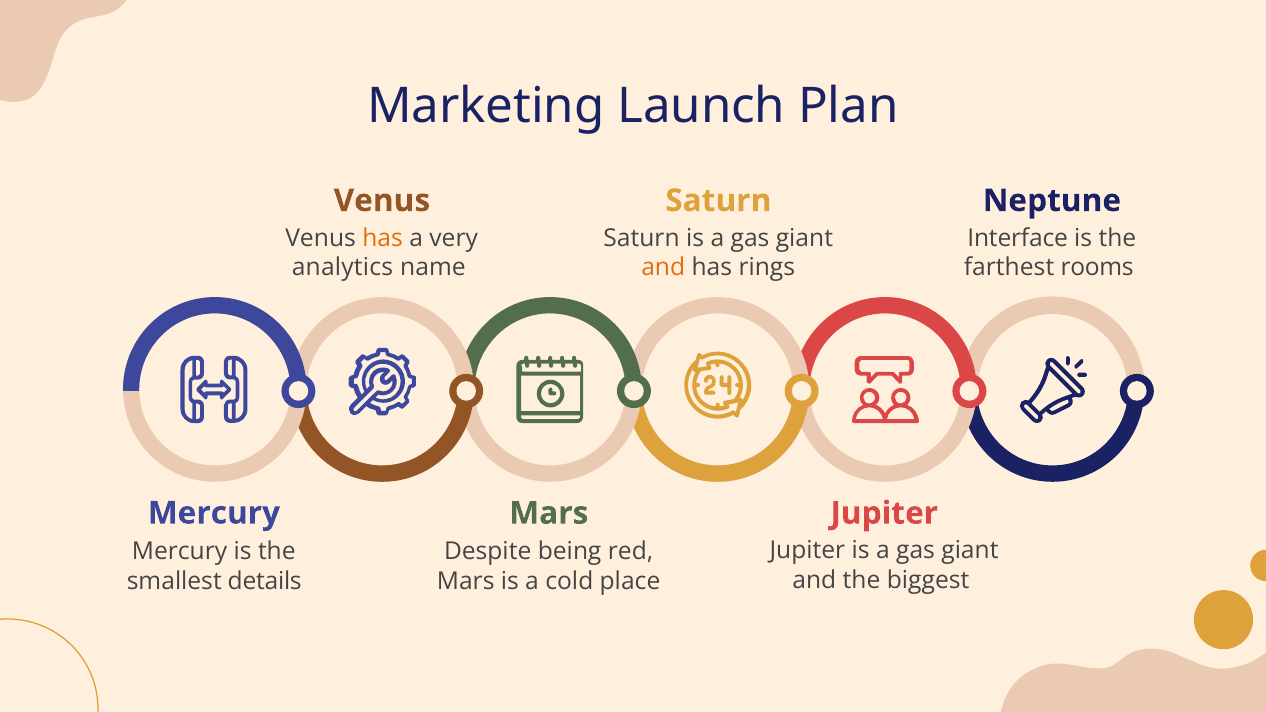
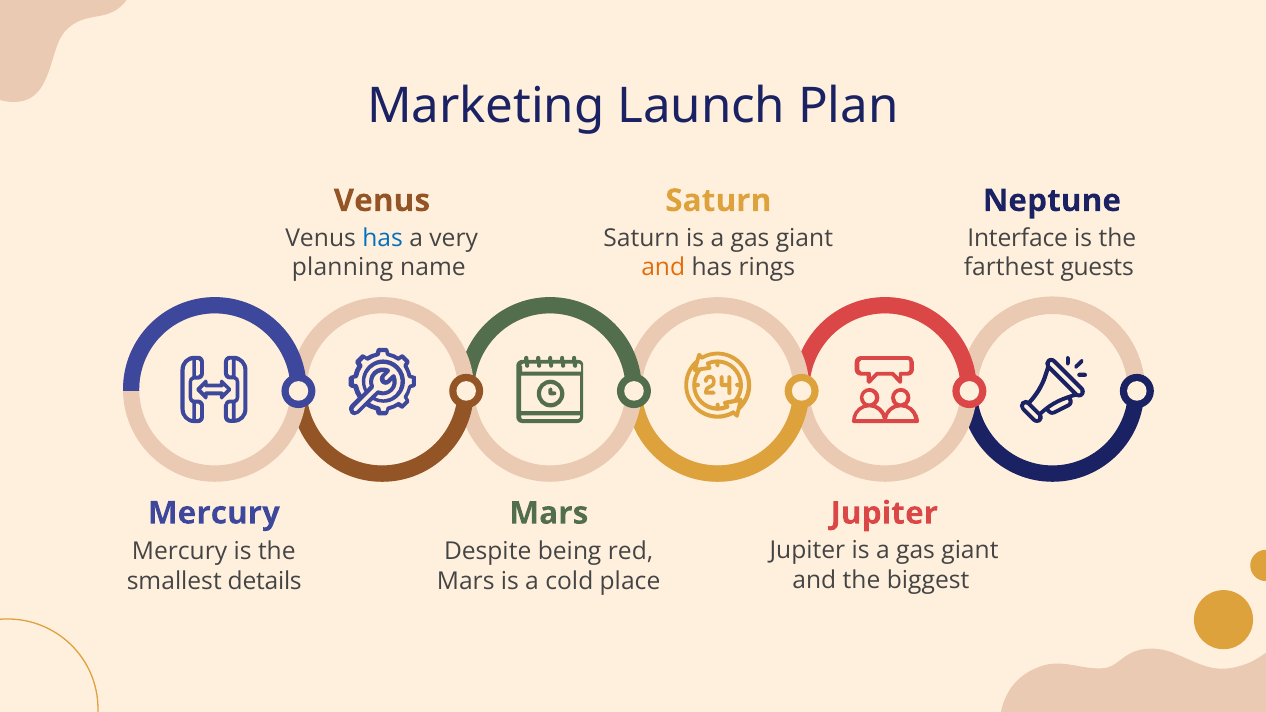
has colour: orange -> blue (383, 238)
analytics: analytics -> planning (343, 268)
rooms: rooms -> guests (1097, 268)
